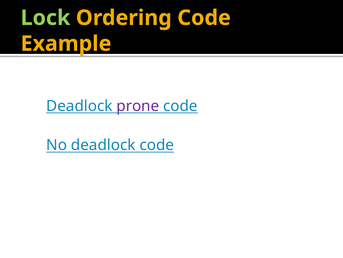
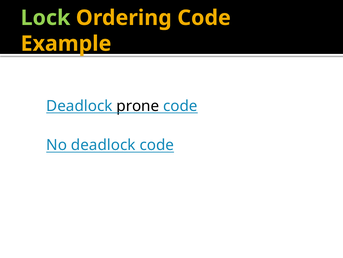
prone colour: purple -> black (138, 106)
